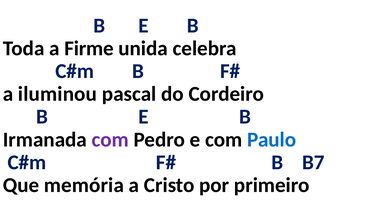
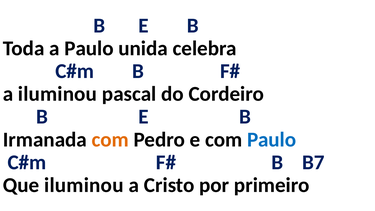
a Firme: Firme -> Paulo (89, 48)
com colour: purple -> orange (110, 139)
Que memória: memória -> iluminou (84, 185)
